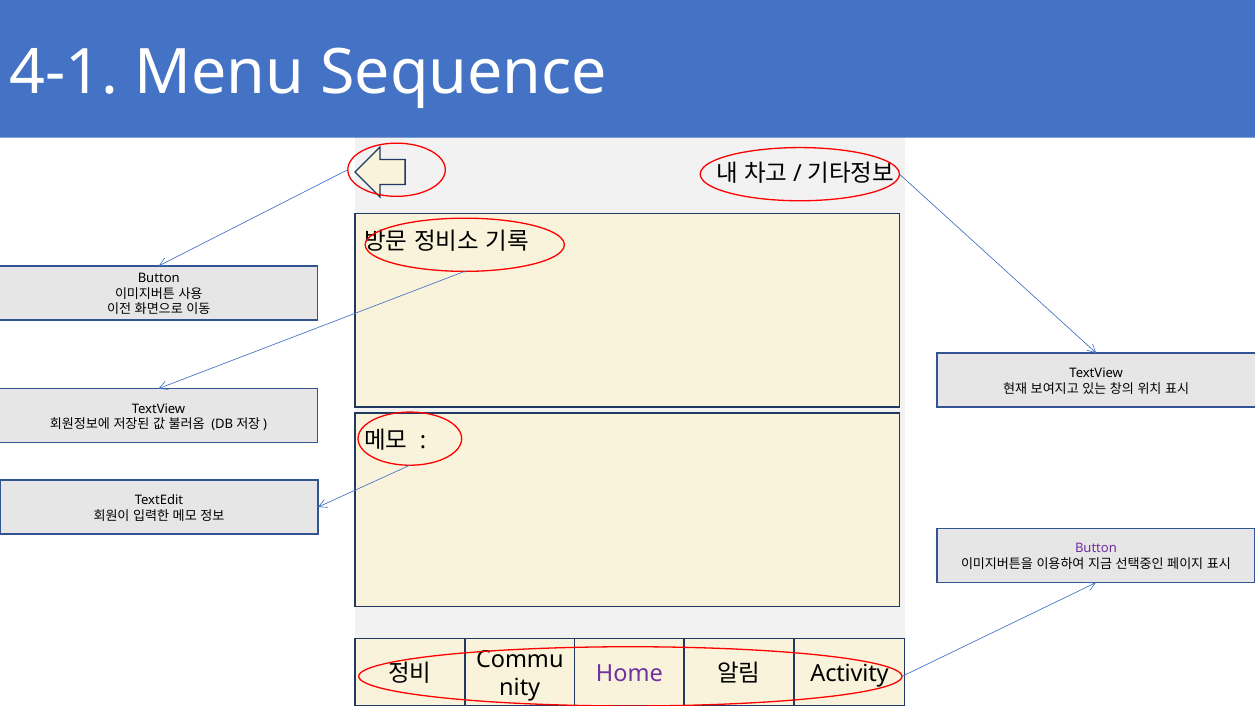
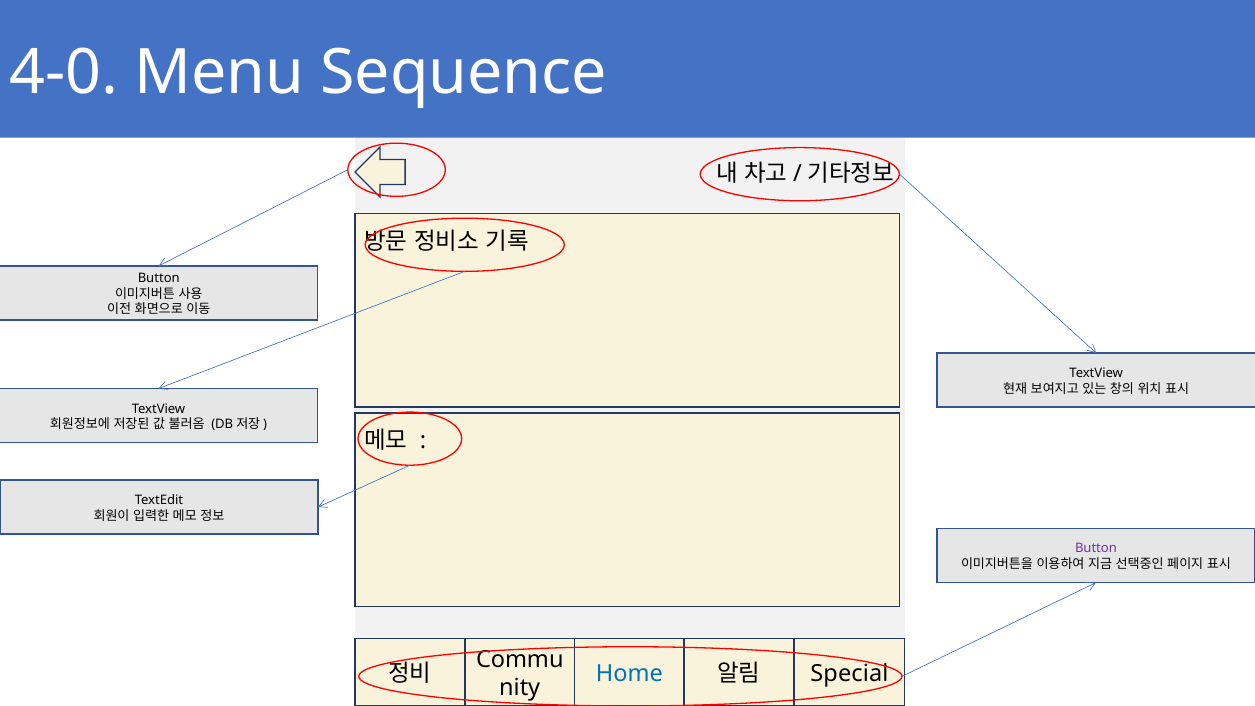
4-1: 4-1 -> 4-0 (64, 73)
Home colour: purple -> blue (629, 674)
Activity: Activity -> Special (849, 674)
